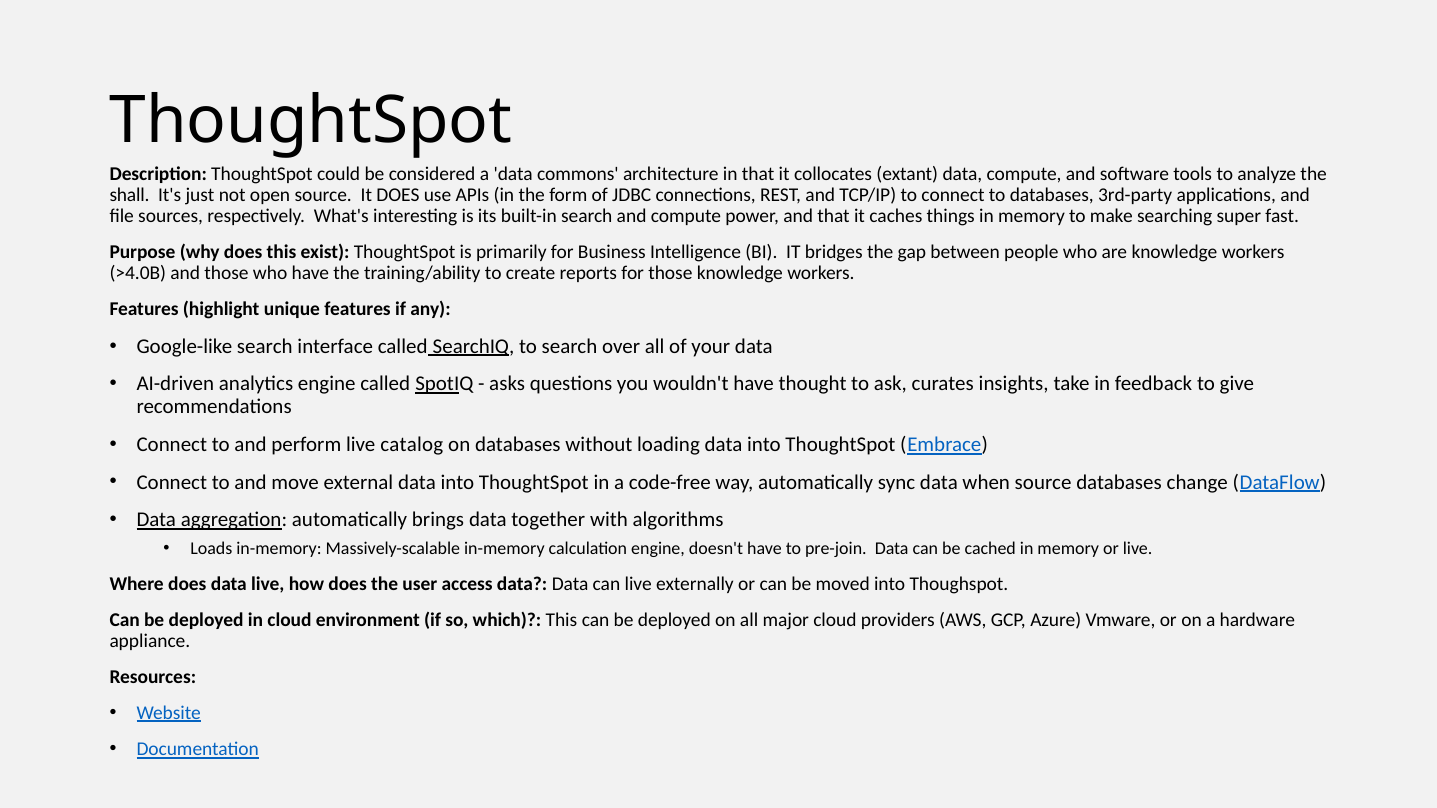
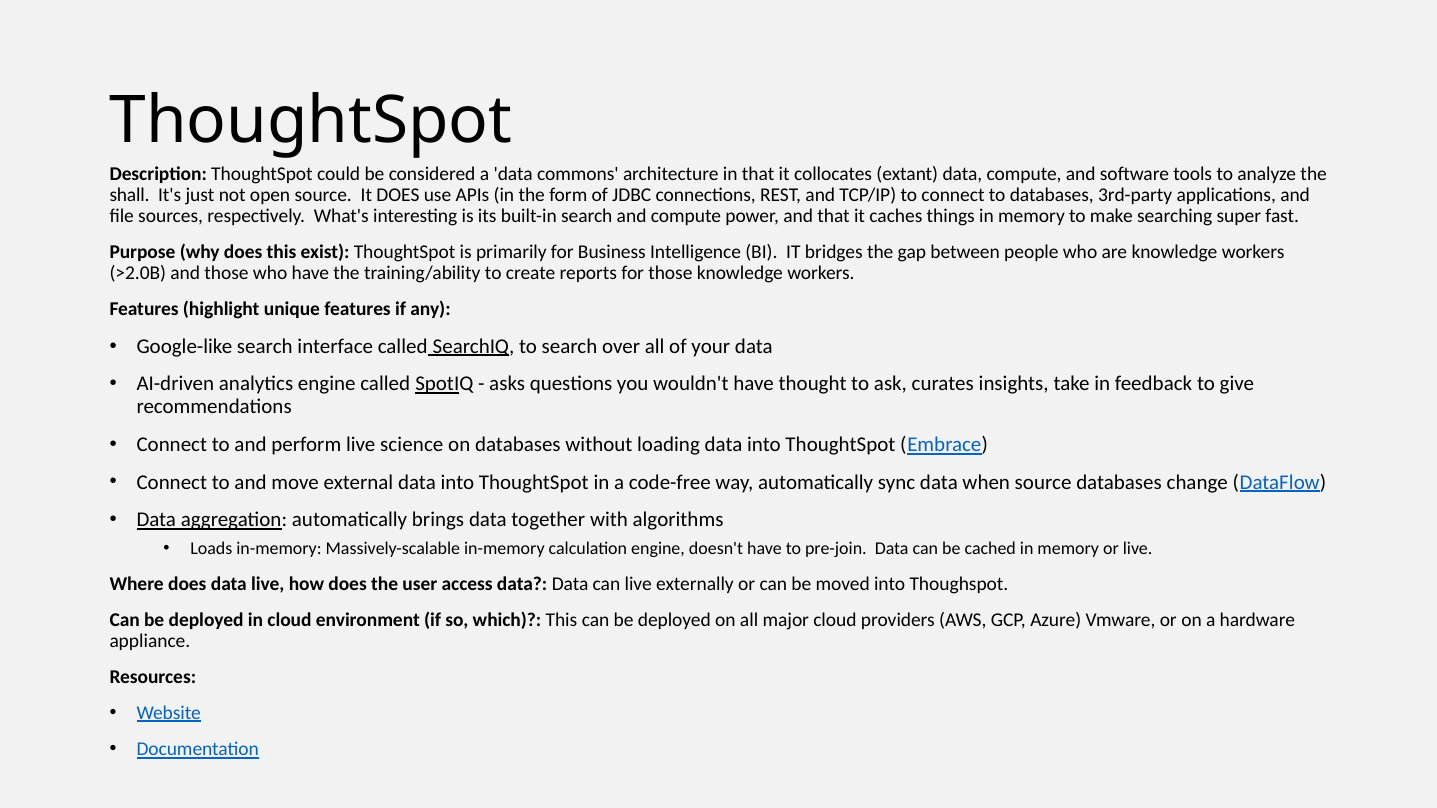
>4.0B: >4.0B -> >2.0B (138, 274)
catalog: catalog -> science (412, 445)
